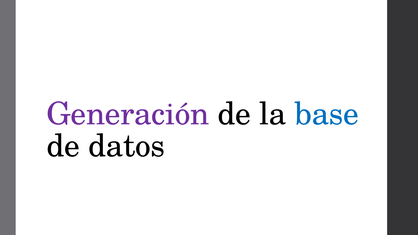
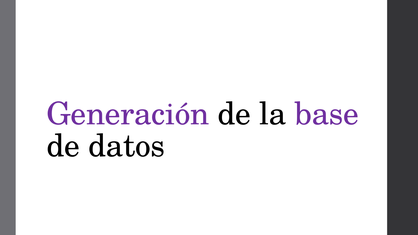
base colour: blue -> purple (327, 114)
